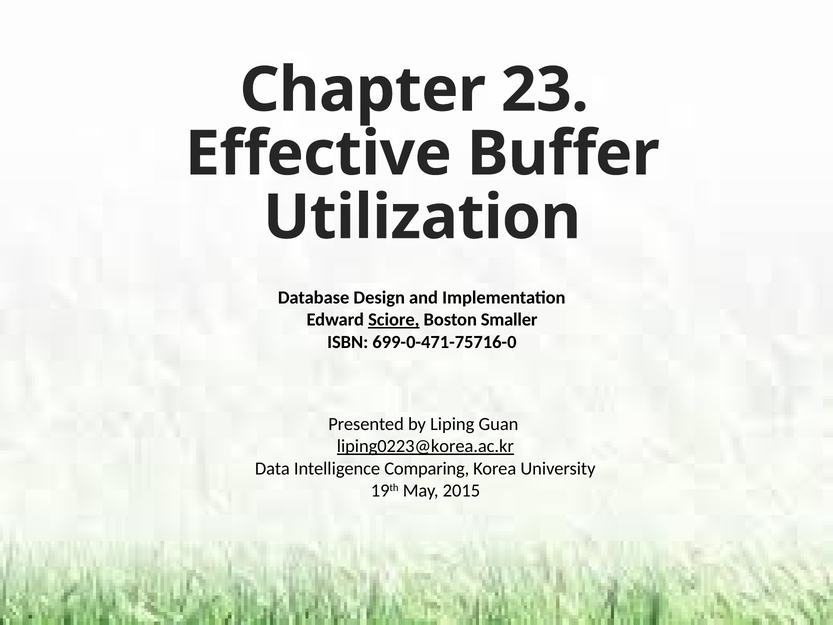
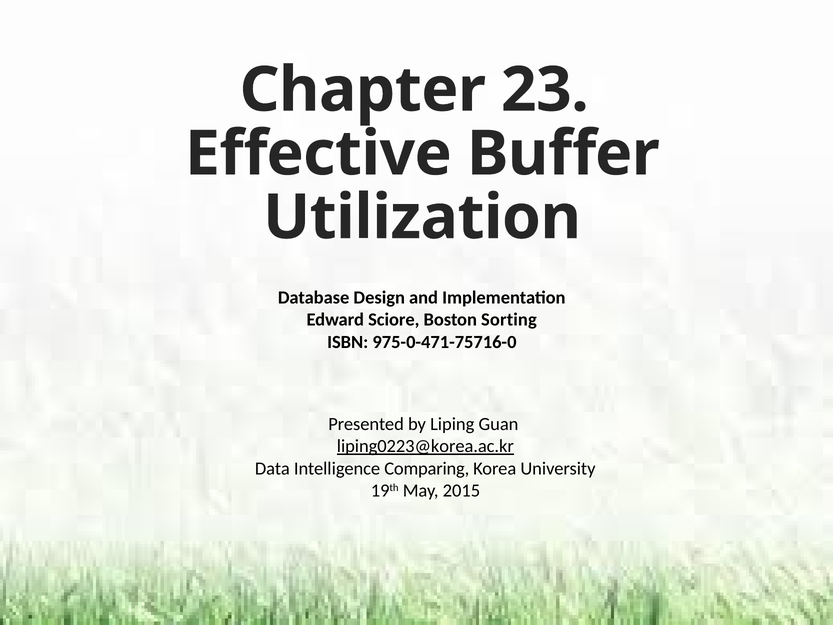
Sciore underline: present -> none (394, 320)
Smaller: Smaller -> Sorting (509, 320)
699-0-471-75716-0: 699-0-471-75716-0 -> 975-0-471-75716-0 (444, 342)
